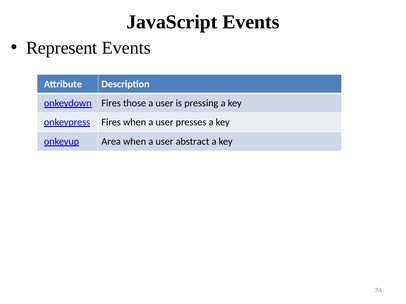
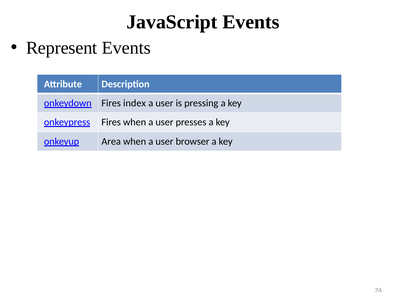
those: those -> index (135, 103)
abstract: abstract -> browser (193, 142)
